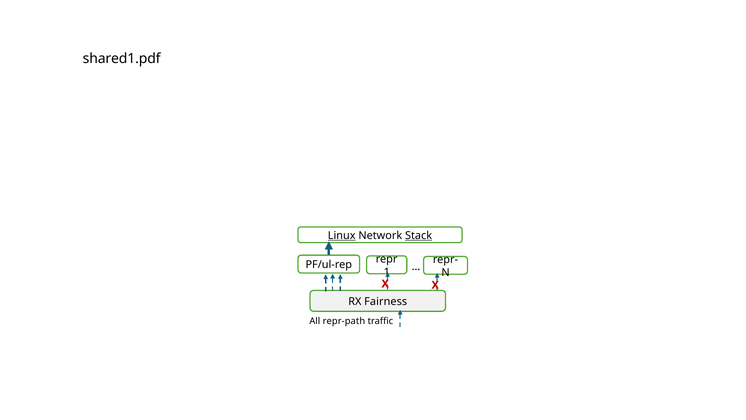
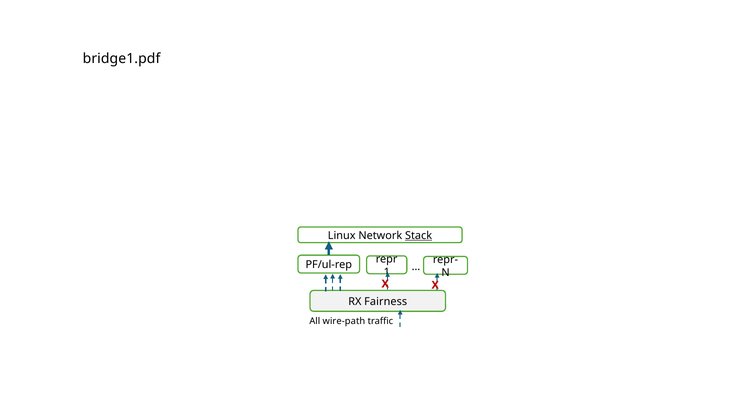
shared1.pdf: shared1.pdf -> bridge1.pdf (122, 58)
Linux underline: present -> none (342, 235)
repr-path: repr-path -> wire-path (344, 321)
